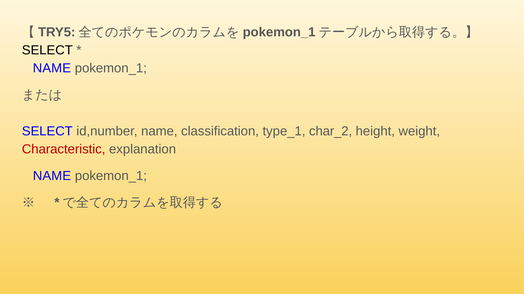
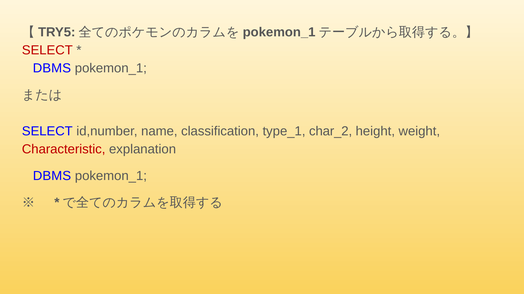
SELECT colour: black -> red (47, 50)
NAME: NAME -> DBMS (52, 68)
NAME: NAME -> DBMS (52, 176)
